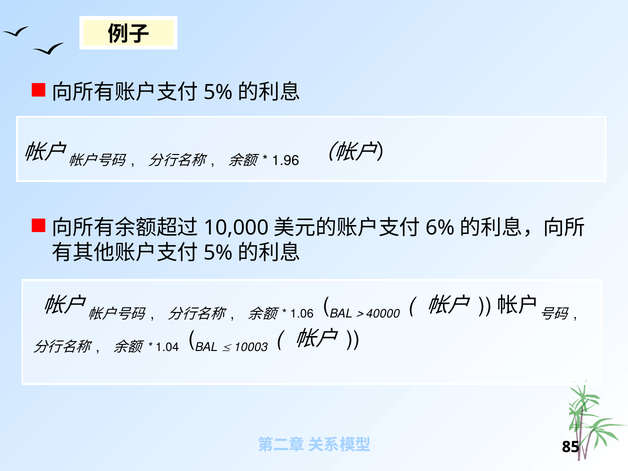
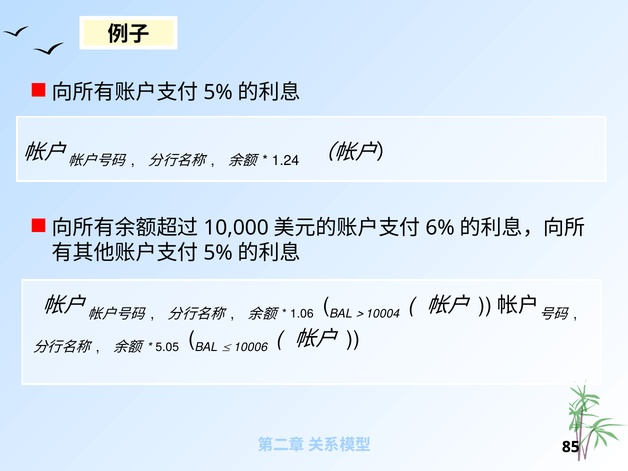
1.96: 1.96 -> 1.24 (286, 161)
40000: 40000 -> 10004 (383, 314)
1.04: 1.04 -> 5.05 (167, 347)
10003: 10003 -> 10006 (251, 347)
